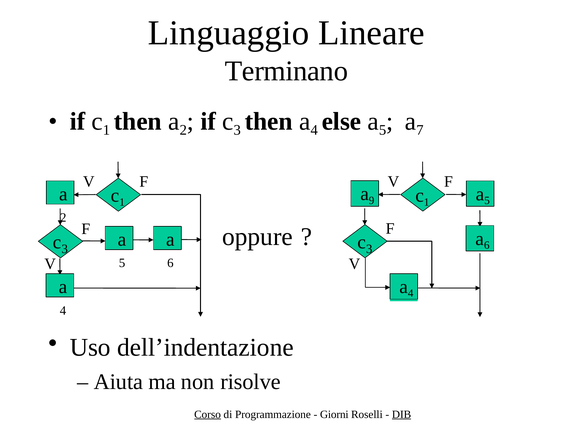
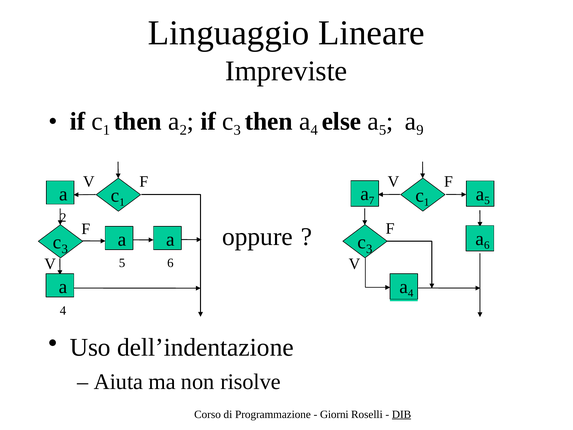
Terminano: Terminano -> Impreviste (286, 71)
7: 7 -> 9 (420, 130)
9: 9 -> 7 (372, 200)
Corso underline: present -> none (208, 414)
